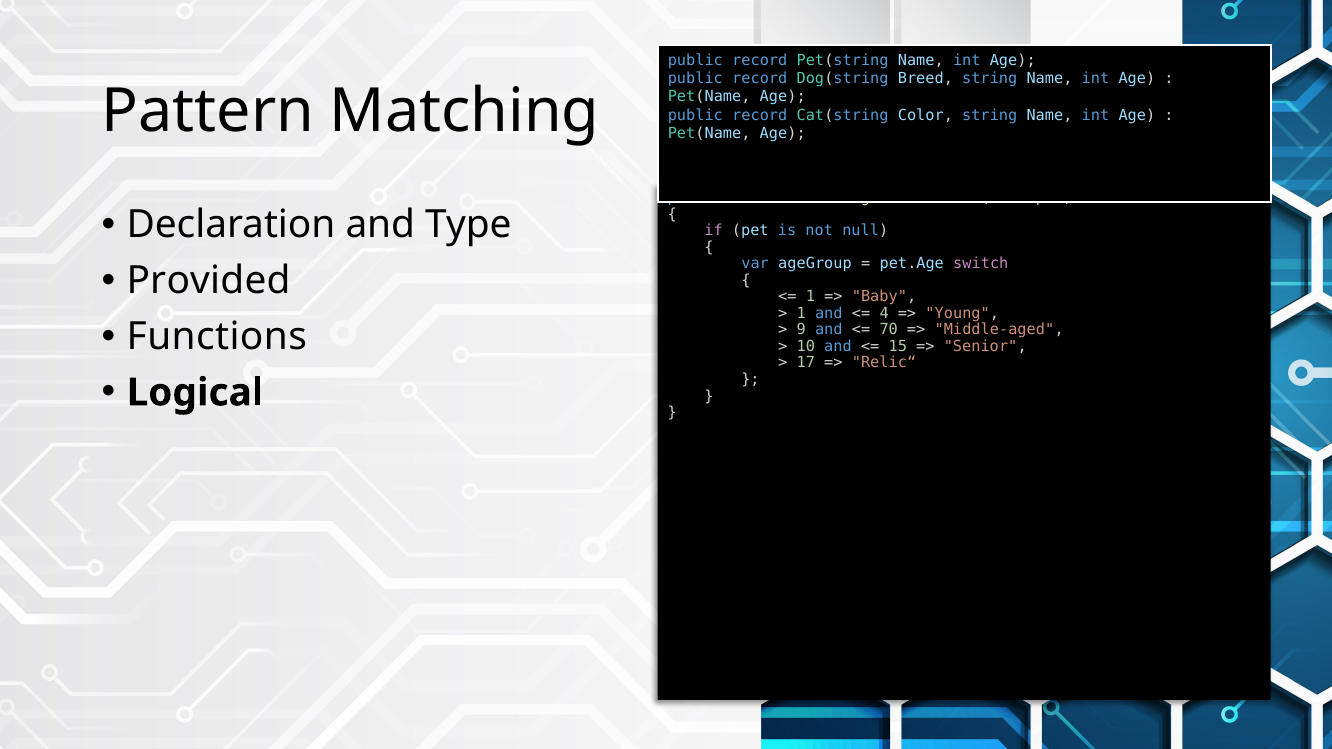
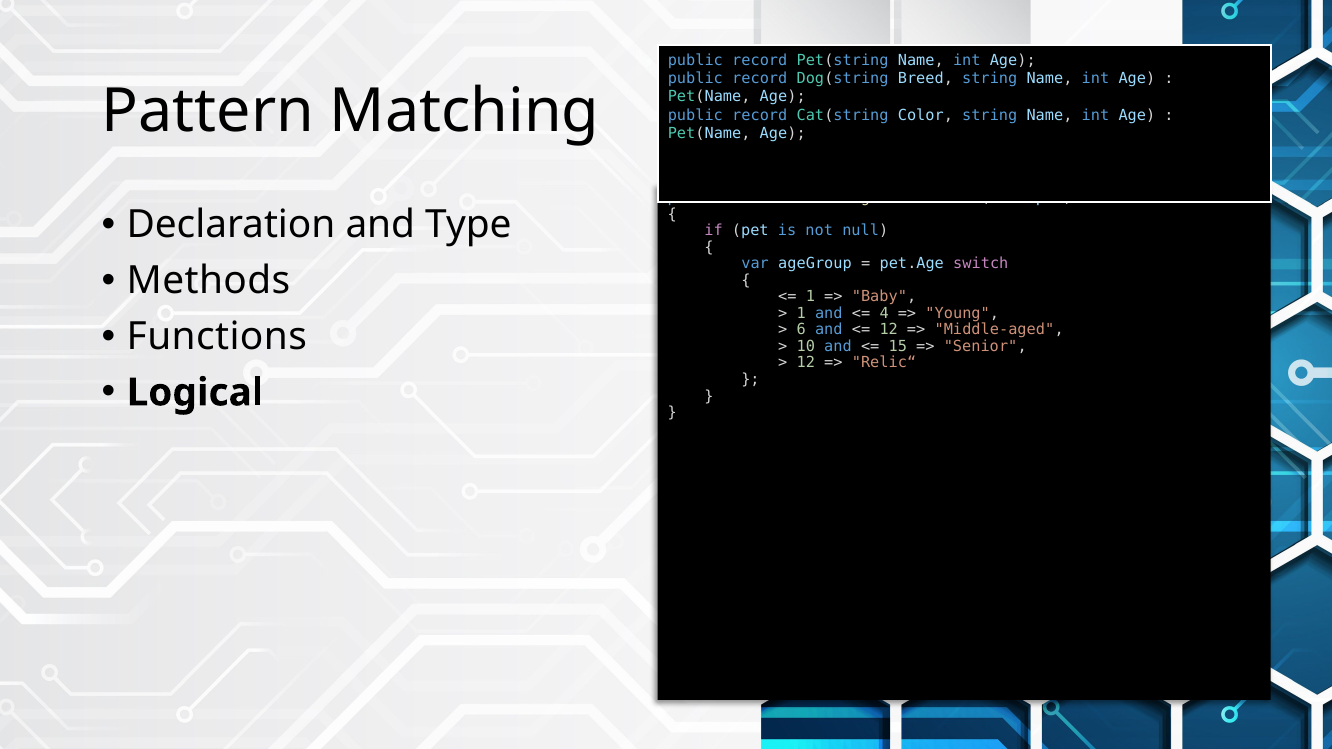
Provided: Provided -> Methods (208, 281)
9: 9 -> 6 (801, 330)
70: 70 -> 12 (889, 330)
17: 17 -> 12 (806, 363)
